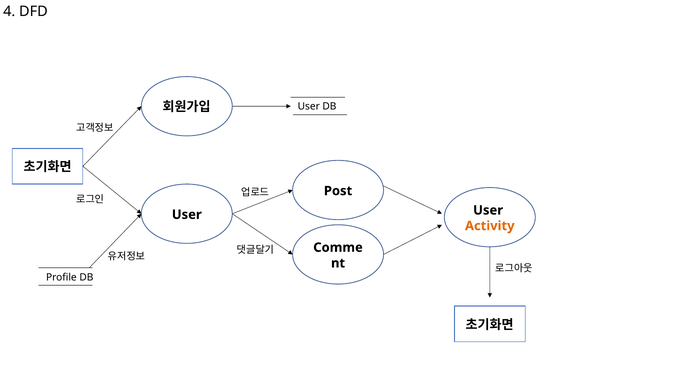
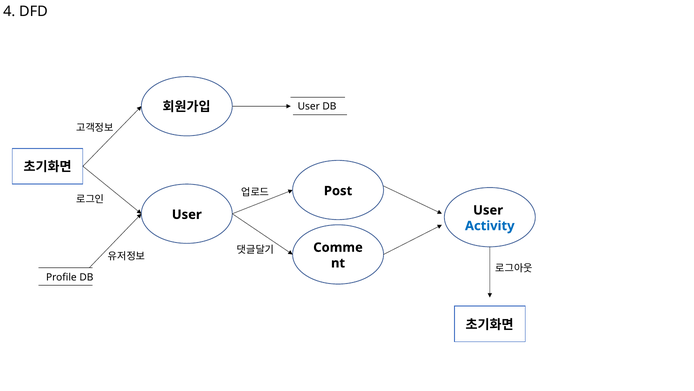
Activity colour: orange -> blue (490, 226)
